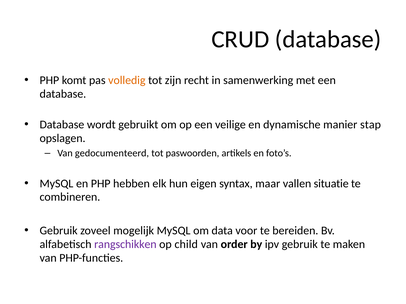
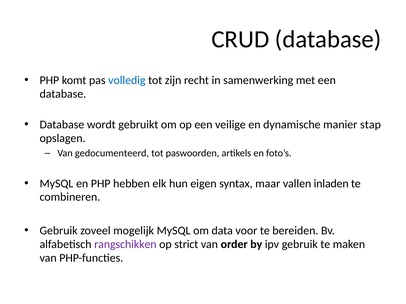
volledig colour: orange -> blue (127, 80)
situatie: situatie -> inladen (331, 184)
child: child -> strict (186, 245)
